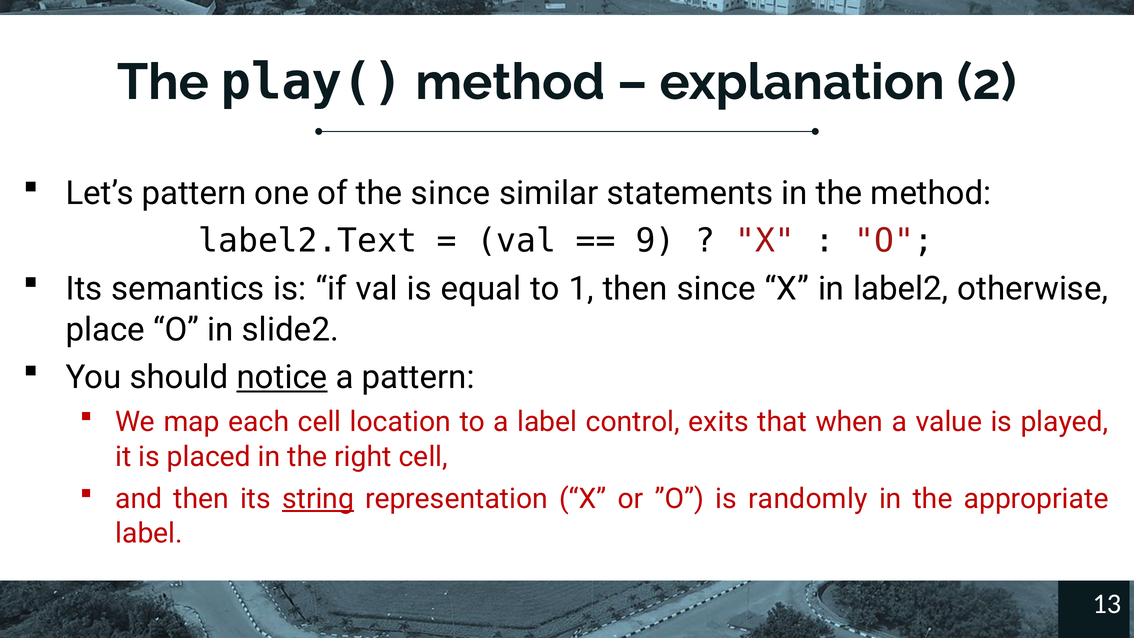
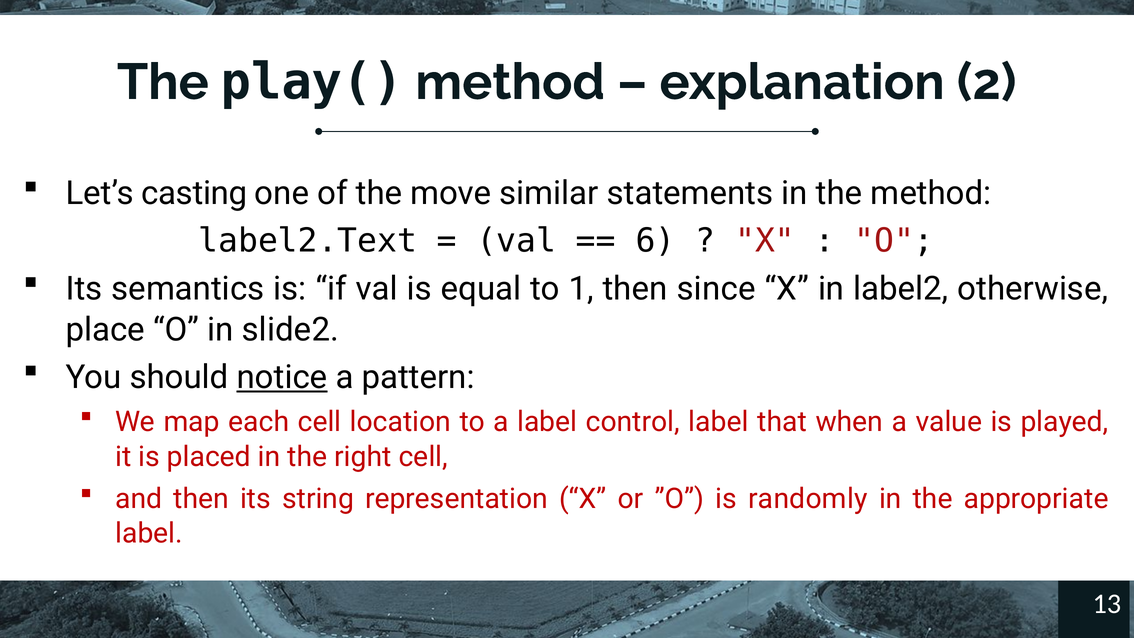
Let’s pattern: pattern -> casting (194, 193)
the since: since -> move (451, 193)
9: 9 -> 6 (655, 241)
control exits: exits -> label (719, 422)
string underline: present -> none (318, 499)
